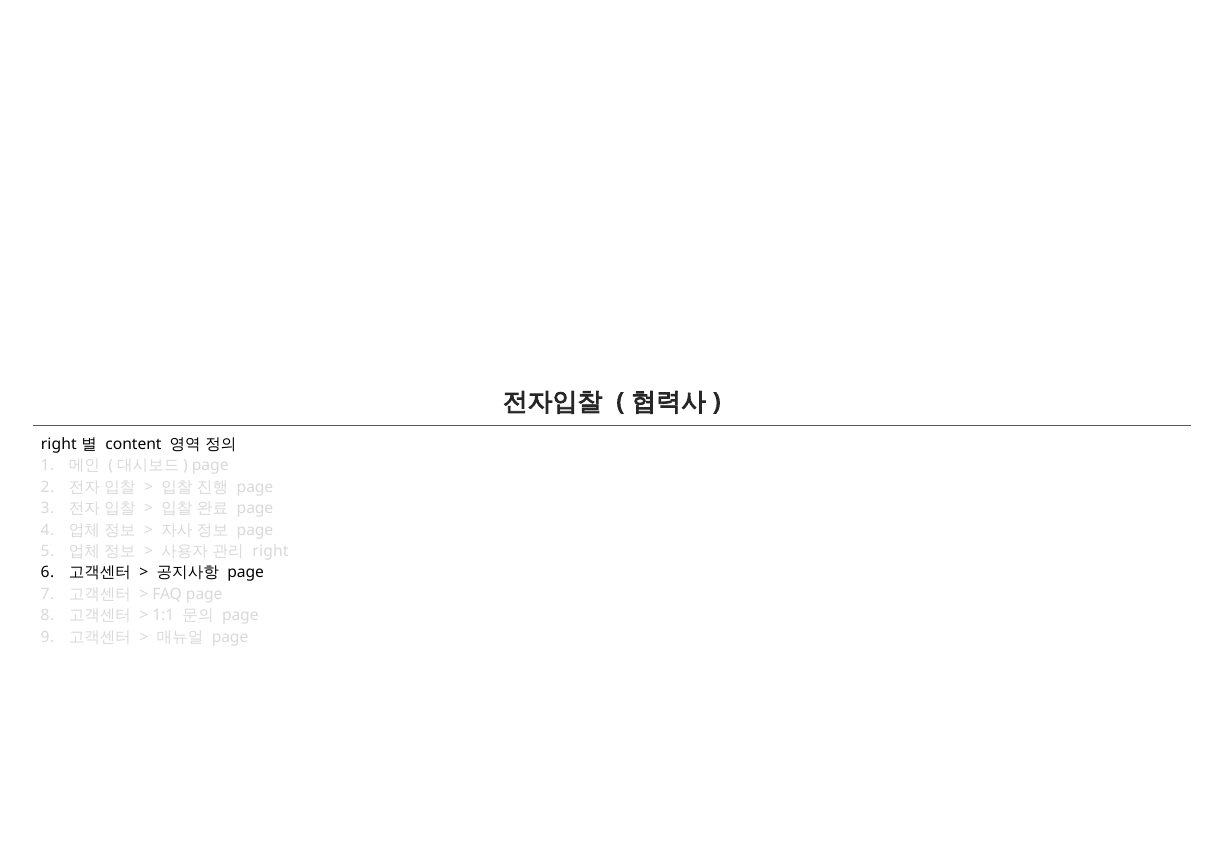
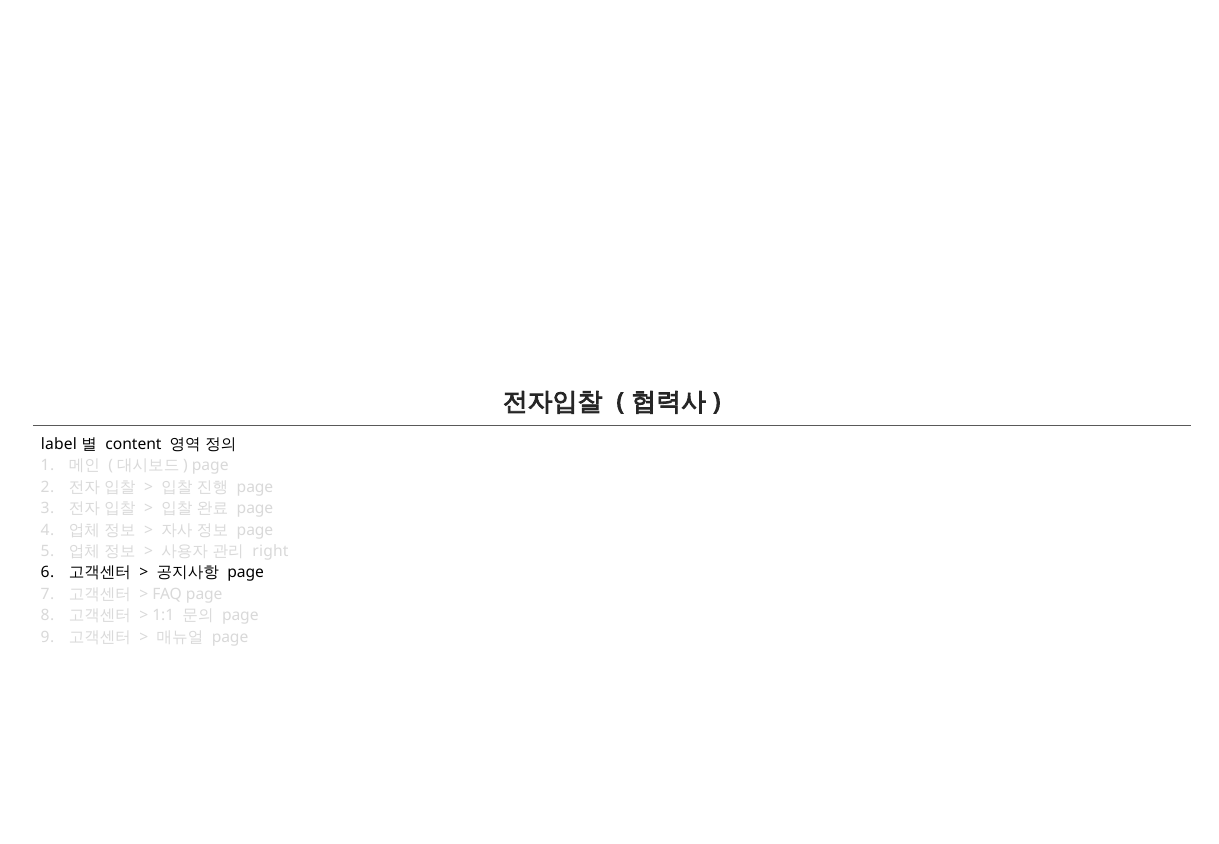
right: right -> label (59, 444)
